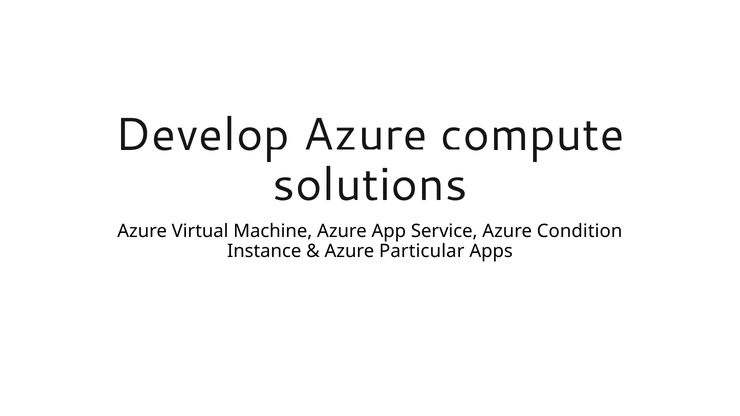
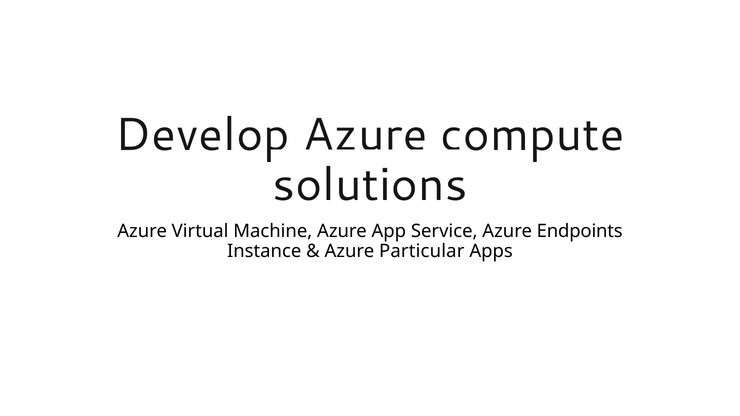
Condition: Condition -> Endpoints (580, 231)
